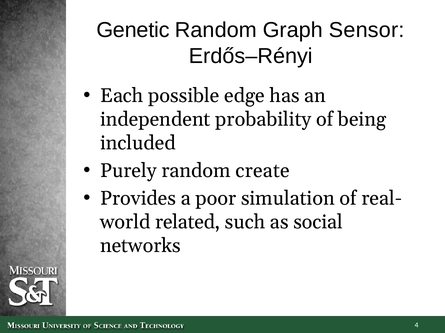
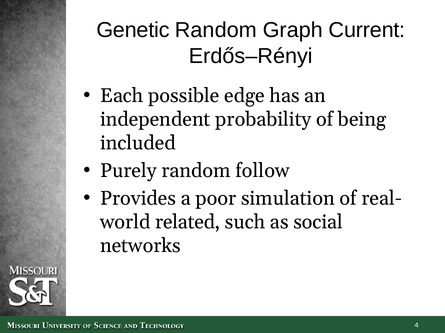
Sensor: Sensor -> Current (367, 30)
create: create -> follow (263, 171)
